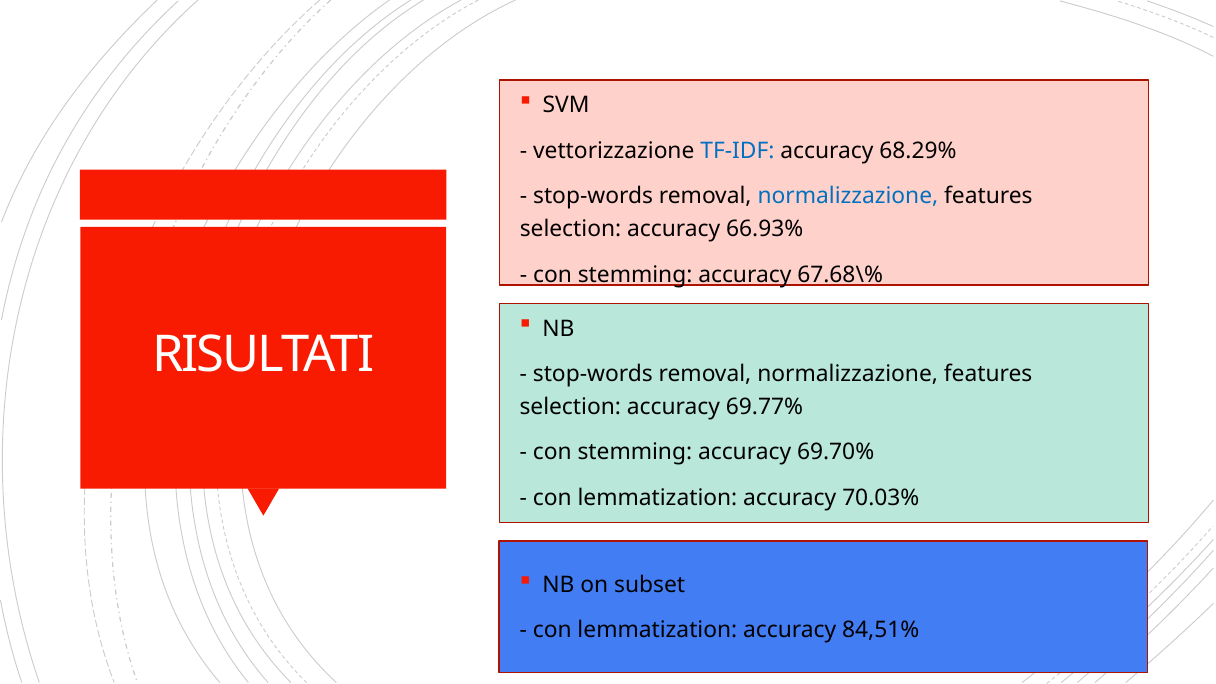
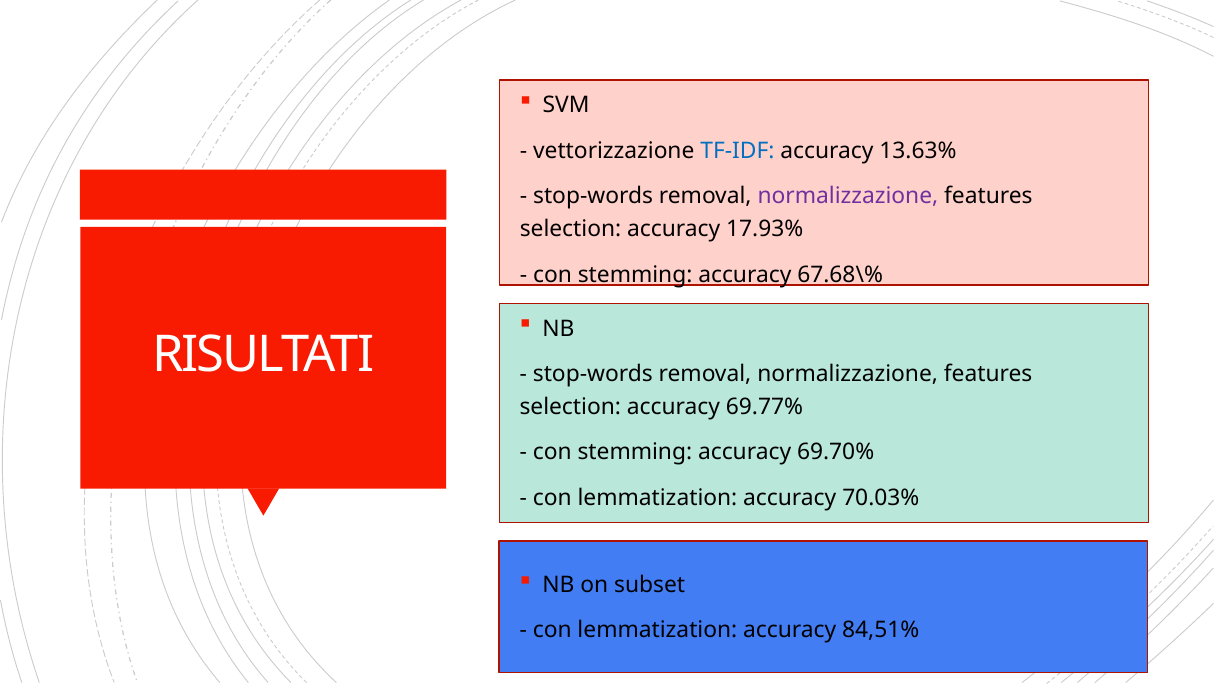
68.29%: 68.29% -> 13.63% (918, 151)
normalizzazione colour: blue -> purple (848, 196)
66.93%: 66.93% -> 17.93% (765, 229)
